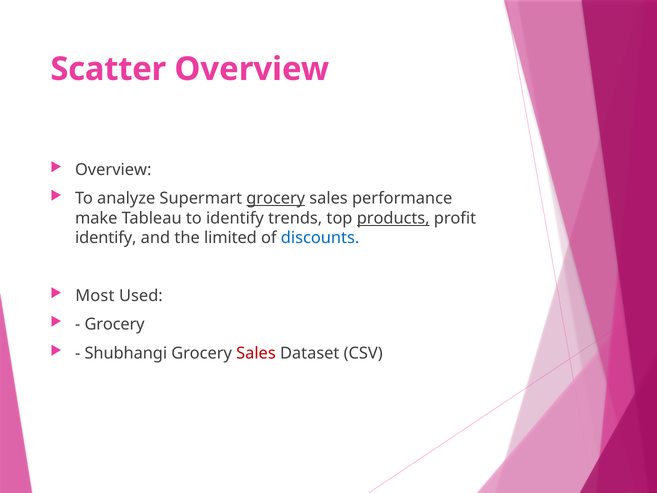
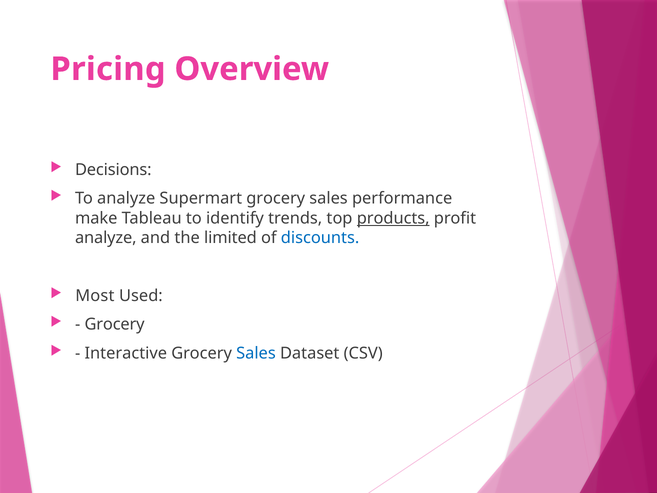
Scatter: Scatter -> Pricing (108, 69)
Overview: Overview -> Decisions (113, 170)
grocery underline: present -> none (276, 198)
identify: identify -> analyze (106, 238)
Shubhangi: Shubhangi -> Interactive (126, 353)
Sales colour: red -> blue (256, 353)
